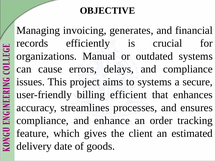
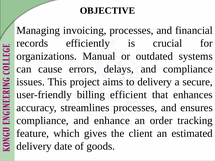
invoicing generates: generates -> processes (131, 30)
to systems: systems -> delivery (155, 82)
